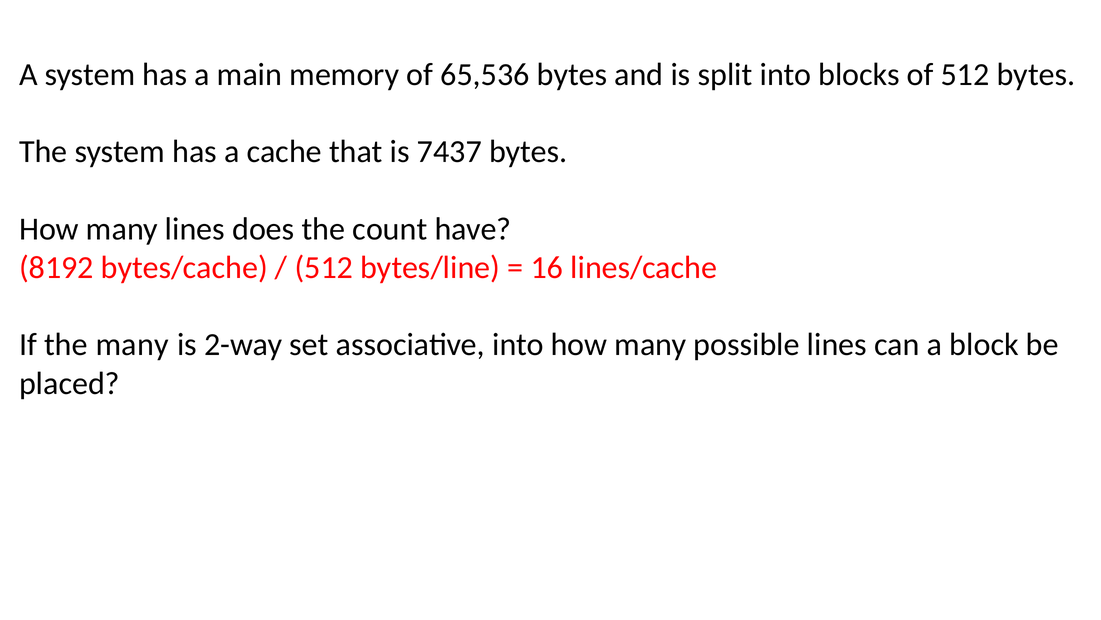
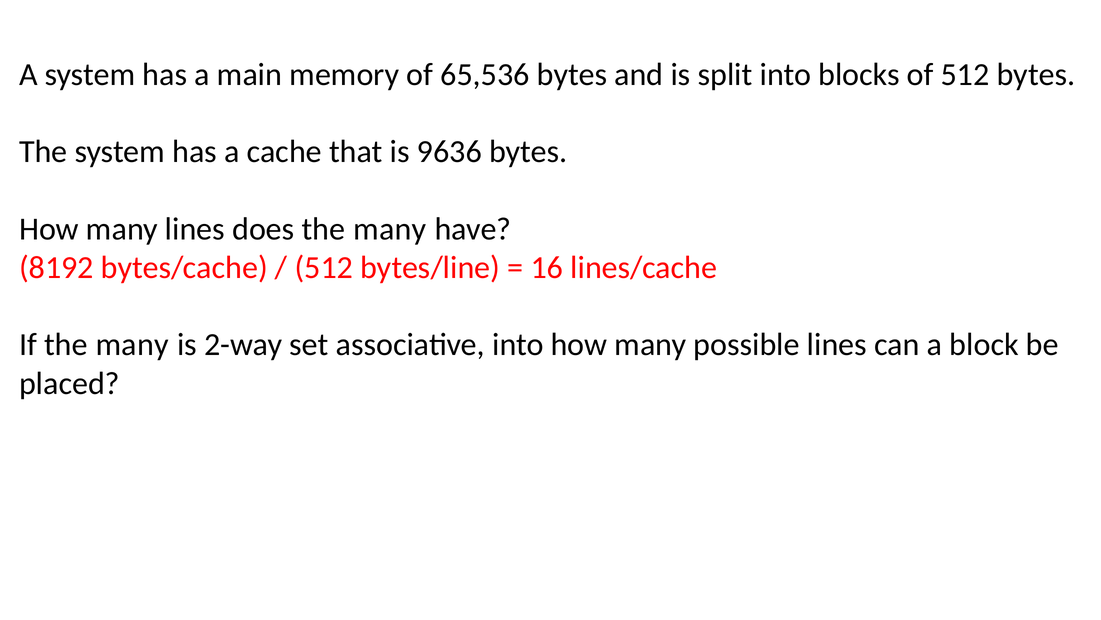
7437: 7437 -> 9636 (449, 152)
does the count: count -> many (390, 229)
